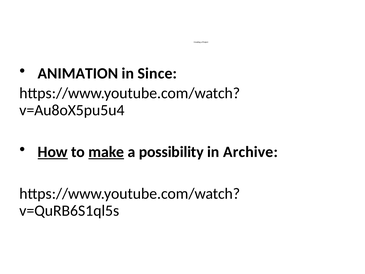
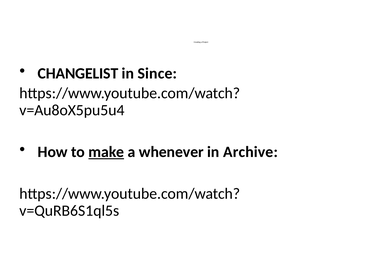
ANIMATION: ANIMATION -> CHANGELIST (78, 73)
How underline: present -> none (53, 152)
possibility: possibility -> whenever (171, 152)
